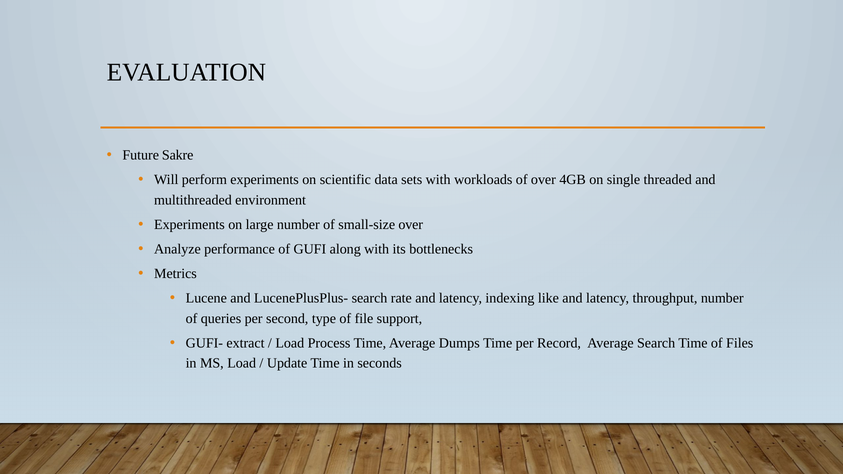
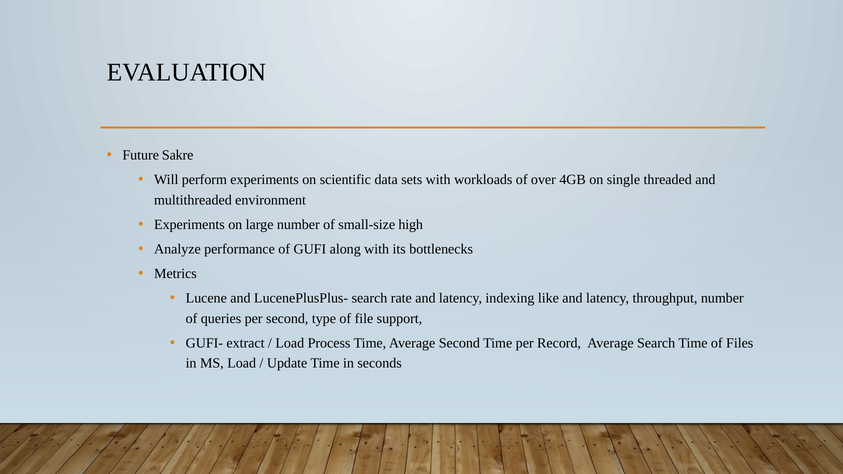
small-size over: over -> high (411, 225)
Average Dumps: Dumps -> Second (459, 343)
